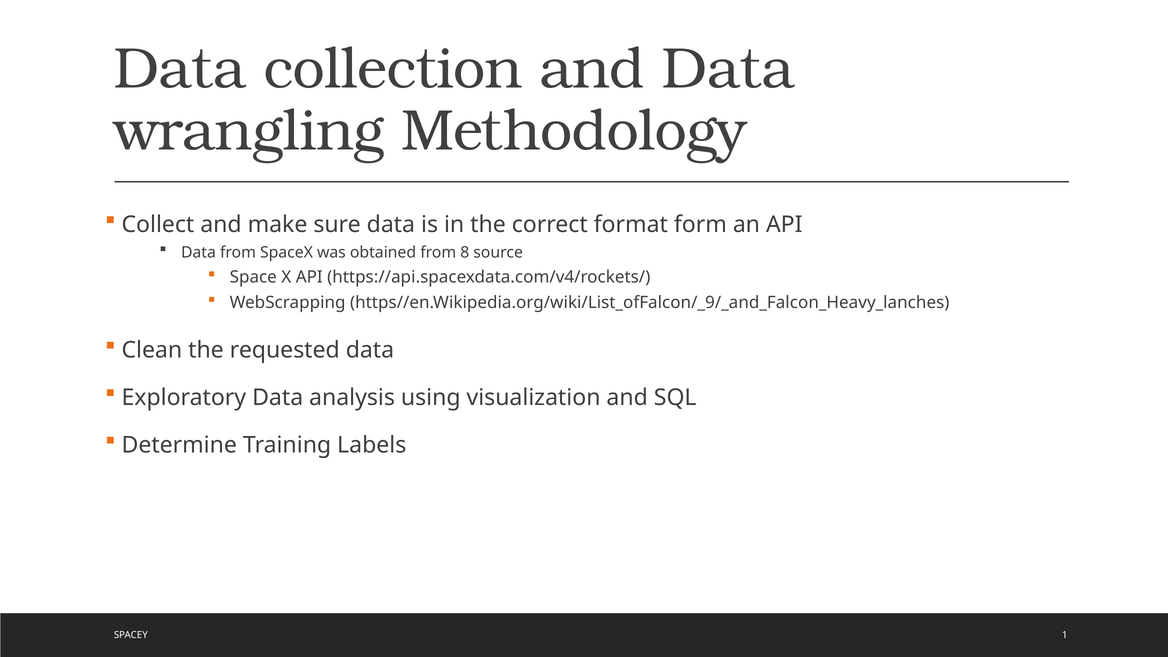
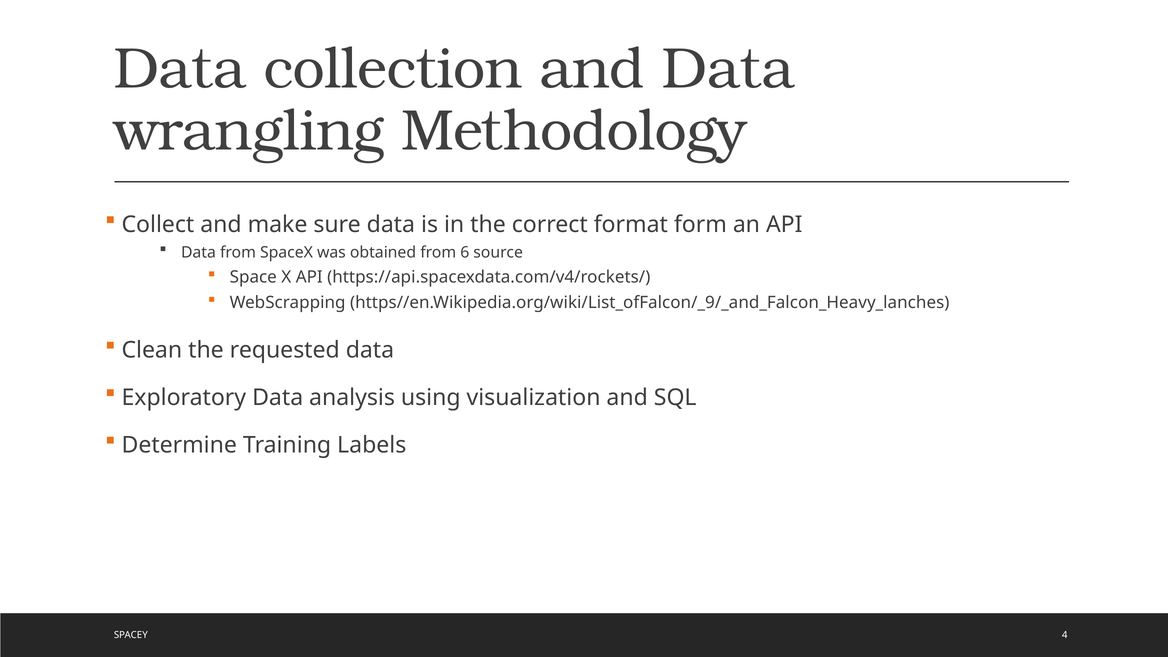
8: 8 -> 6 (465, 252)
1: 1 -> 4 (1065, 635)
